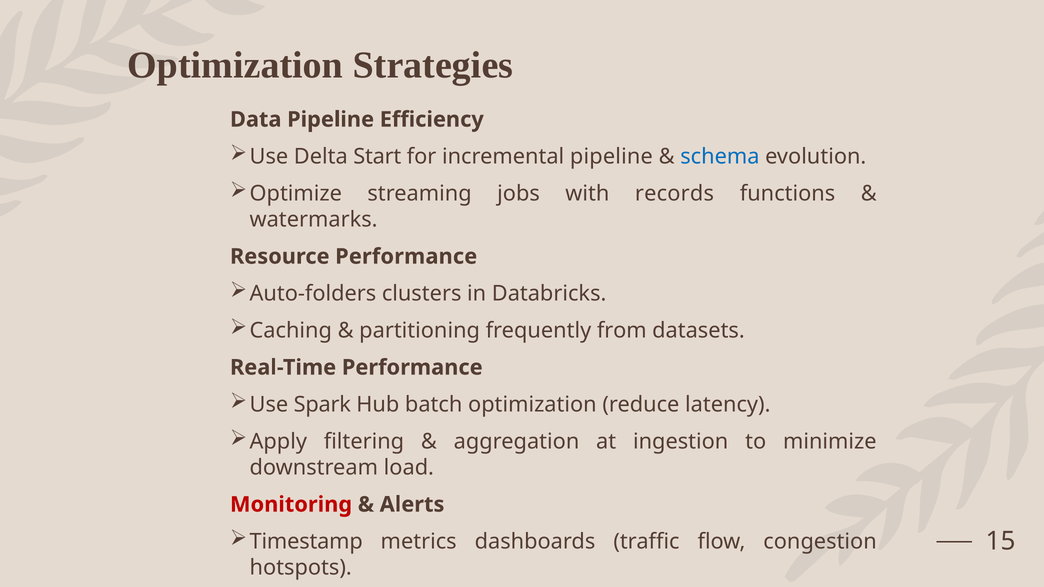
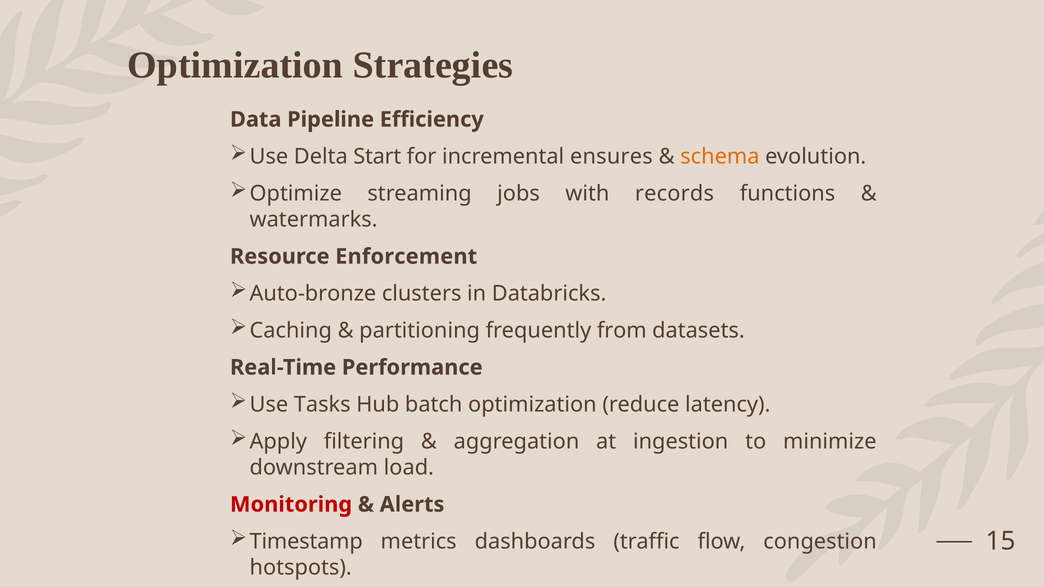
incremental pipeline: pipeline -> ensures (611, 157)
schema colour: blue -> orange (720, 157)
Resource Performance: Performance -> Enforcement (406, 257)
Auto-folders: Auto-folders -> Auto-bronze (313, 294)
Spark: Spark -> Tasks (322, 405)
